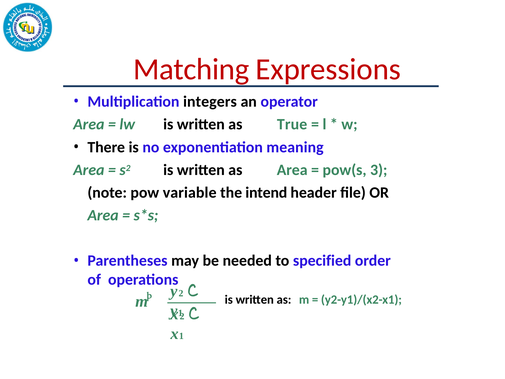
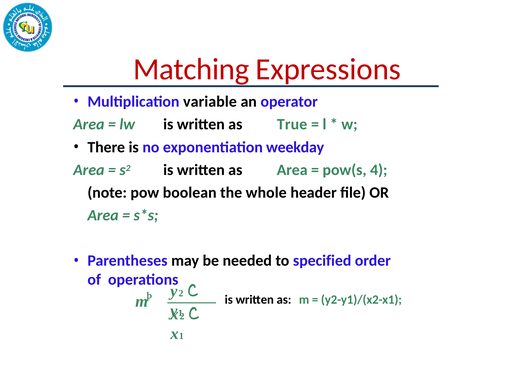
integers: integers -> variable (210, 101)
meaning: meaning -> weekday (295, 147)
3: 3 -> 4 (379, 170)
variable: variable -> boolean (190, 192)
intend: intend -> whole (266, 192)
